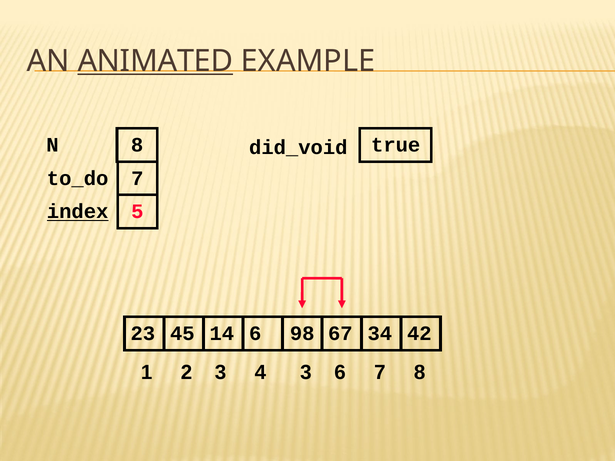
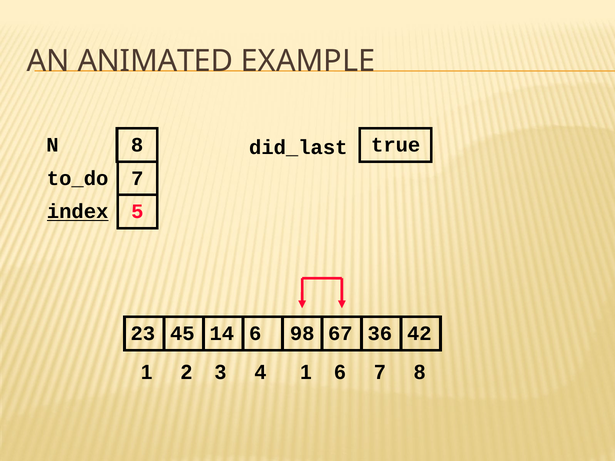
ANIMATED underline: present -> none (155, 61)
did_void: did_void -> did_last (298, 148)
34: 34 -> 36 (380, 334)
4 3: 3 -> 1 (306, 373)
